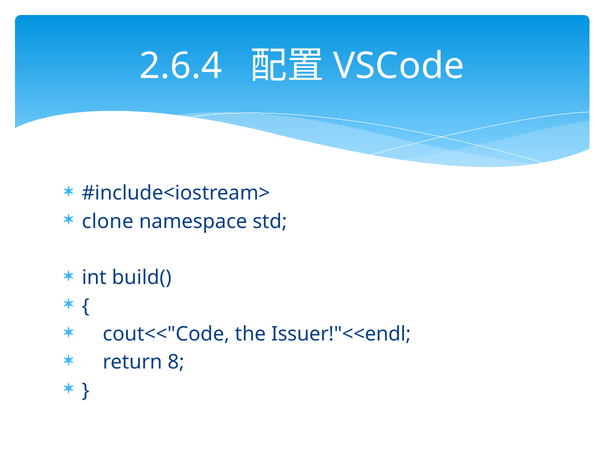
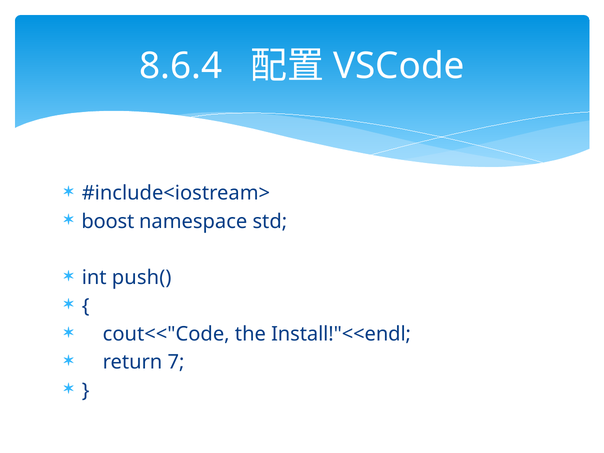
2.6.4: 2.6.4 -> 8.6.4 (181, 66)
clone: clone -> boost (108, 221)
build(: build( -> push( (142, 278)
Issuer!"<<endl: Issuer!"<<endl -> Install!"<<endl (341, 334)
8: 8 -> 7 (176, 362)
